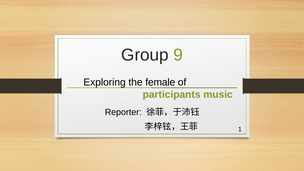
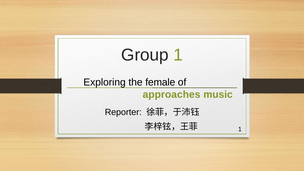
Group 9: 9 -> 1 (178, 55)
participants: participants -> approaches (172, 95)
